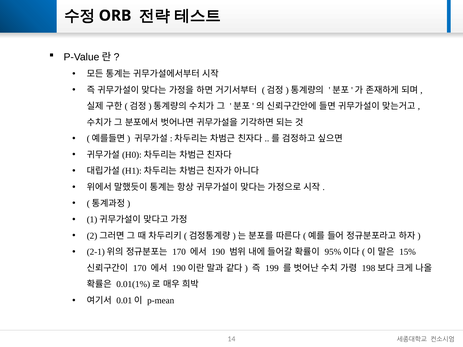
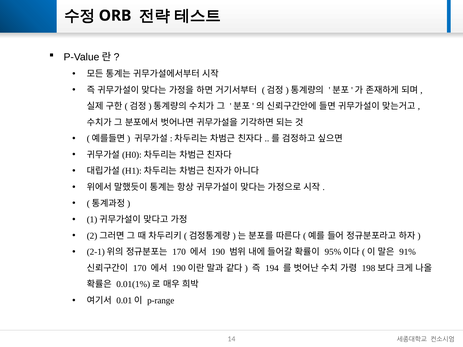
15%: 15% -> 91% (408, 252)
199: 199 -> 194 (272, 268)
p-mean: p-mean -> p-range (161, 301)
